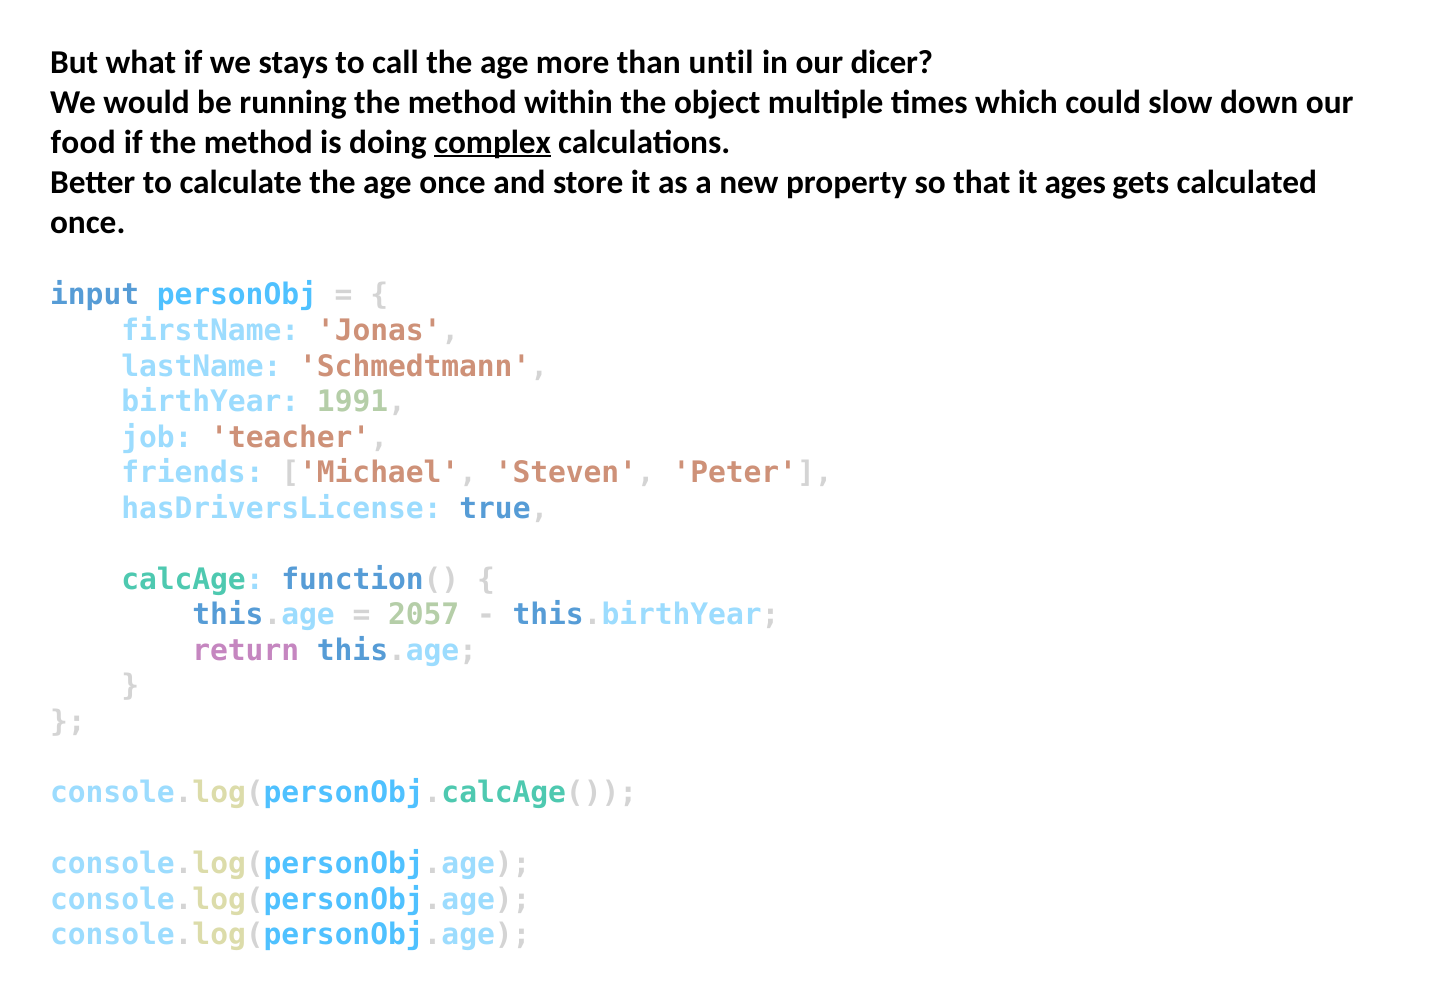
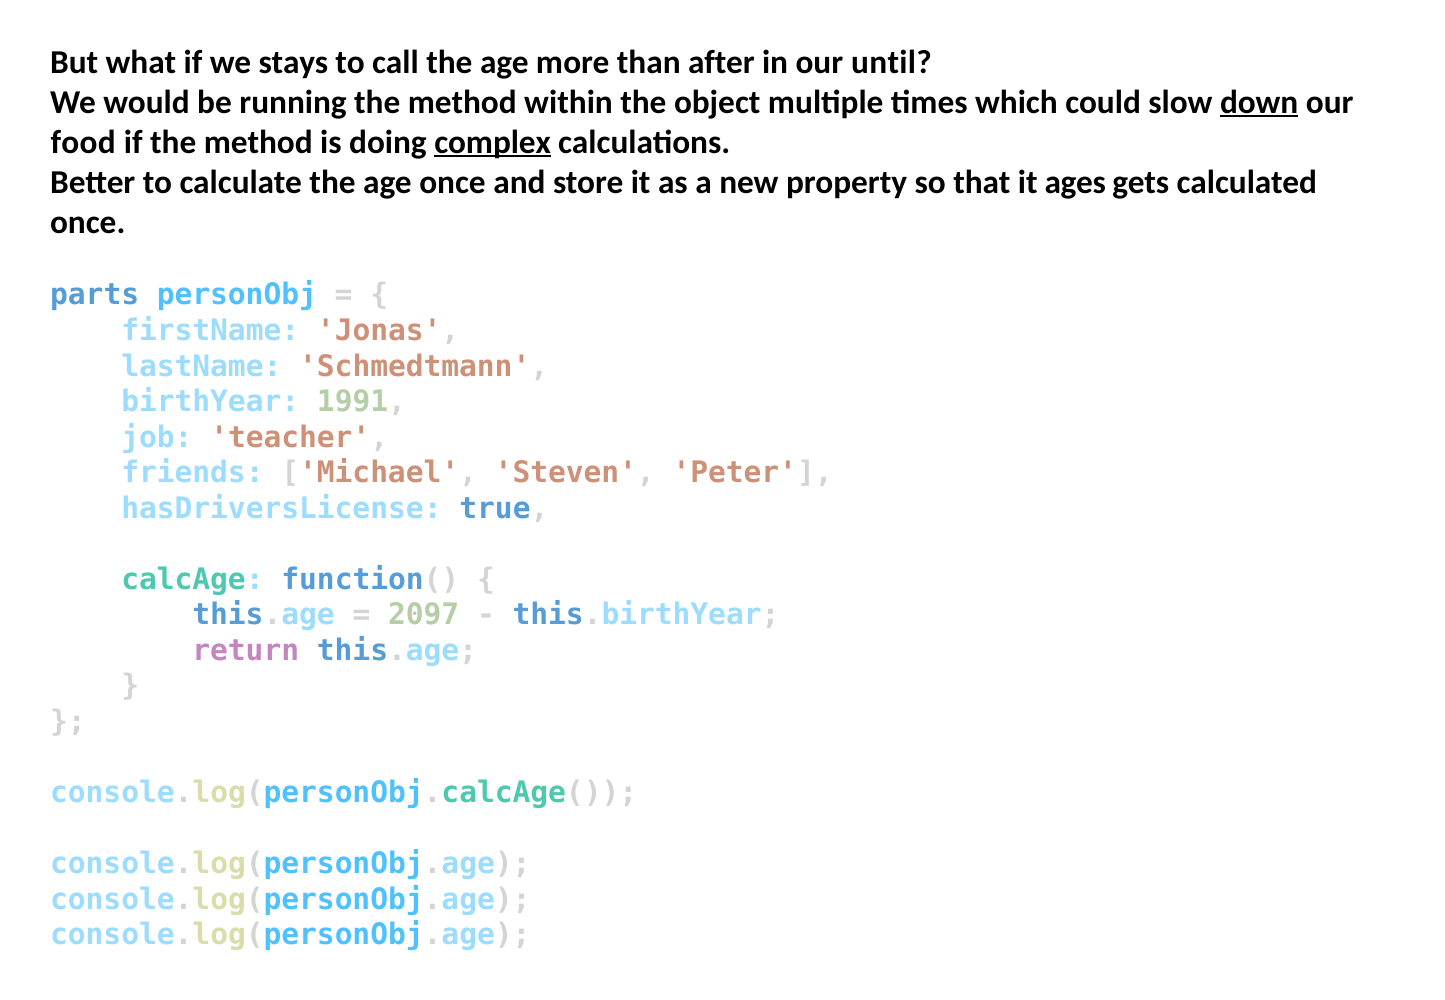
until: until -> after (721, 62)
dicer: dicer -> until (891, 62)
down underline: none -> present (1259, 102)
input: input -> parts (95, 295)
2057: 2057 -> 2097 (424, 615)
